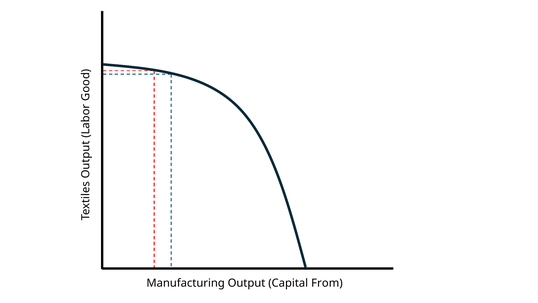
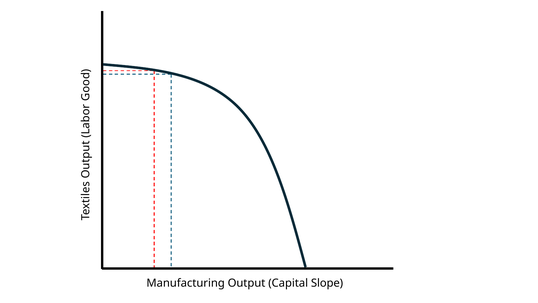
From: From -> Slope (327, 283)
